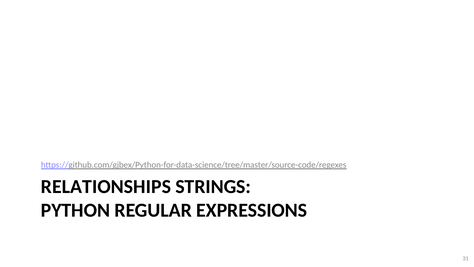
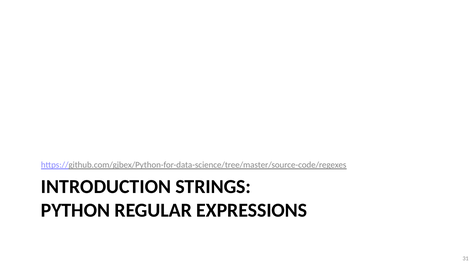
RELATIONSHIPS: RELATIONSHIPS -> INTRODUCTION (106, 186)
